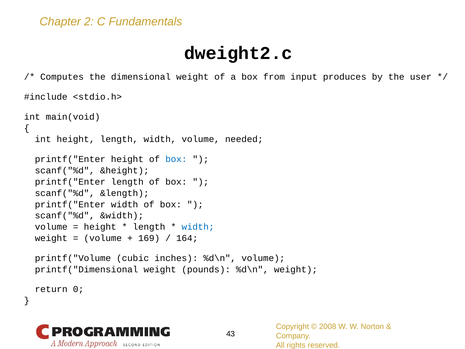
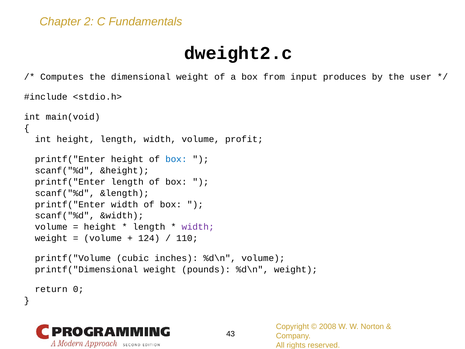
needed: needed -> profit (244, 139)
width colour: blue -> purple (198, 227)
169: 169 -> 124 (149, 238)
164: 164 -> 110 (187, 238)
